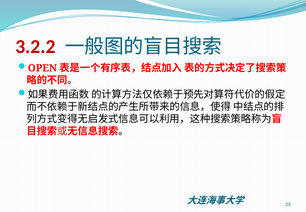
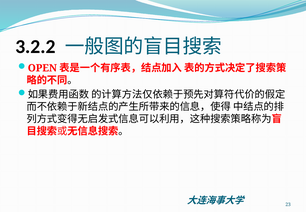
3.2.2 colour: red -> black (35, 47)
